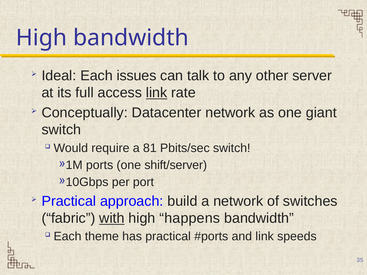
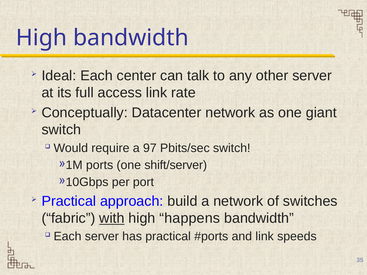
issues: issues -> center (136, 76)
link underline: present -> none (157, 93)
81: 81 -> 97 (150, 148)
Each theme: theme -> server (102, 237)
